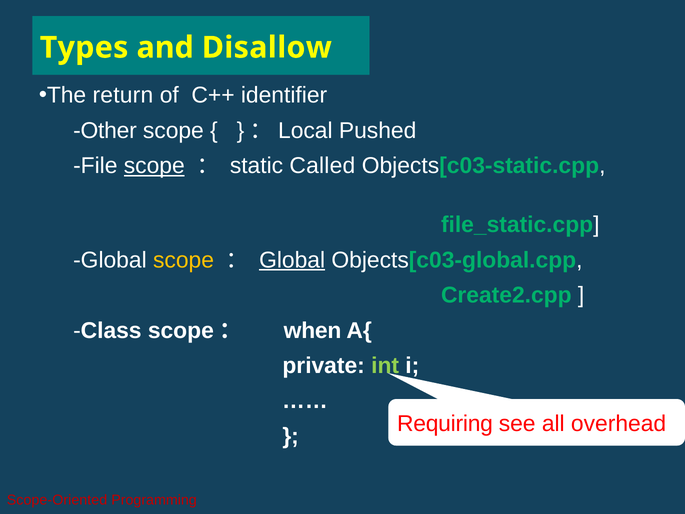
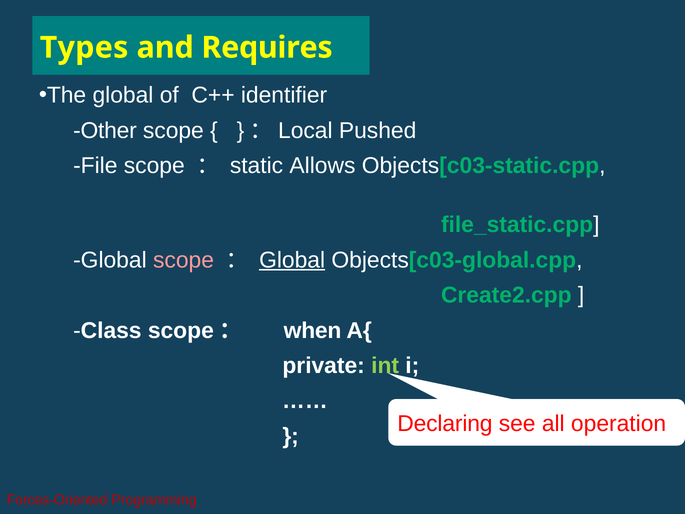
Disallow: Disallow -> Requires (267, 48)
The return: return -> global (123, 95)
scope underline: present -> none (154, 166)
Called: Called -> Allows (322, 166)
scope colour: yellow -> pink (184, 260)
Requiring: Requiring -> Declaring (445, 424)
overhead: overhead -> operation (619, 424)
Scope-Oriented: Scope-Oriented -> Forces-Oriented (57, 500)
